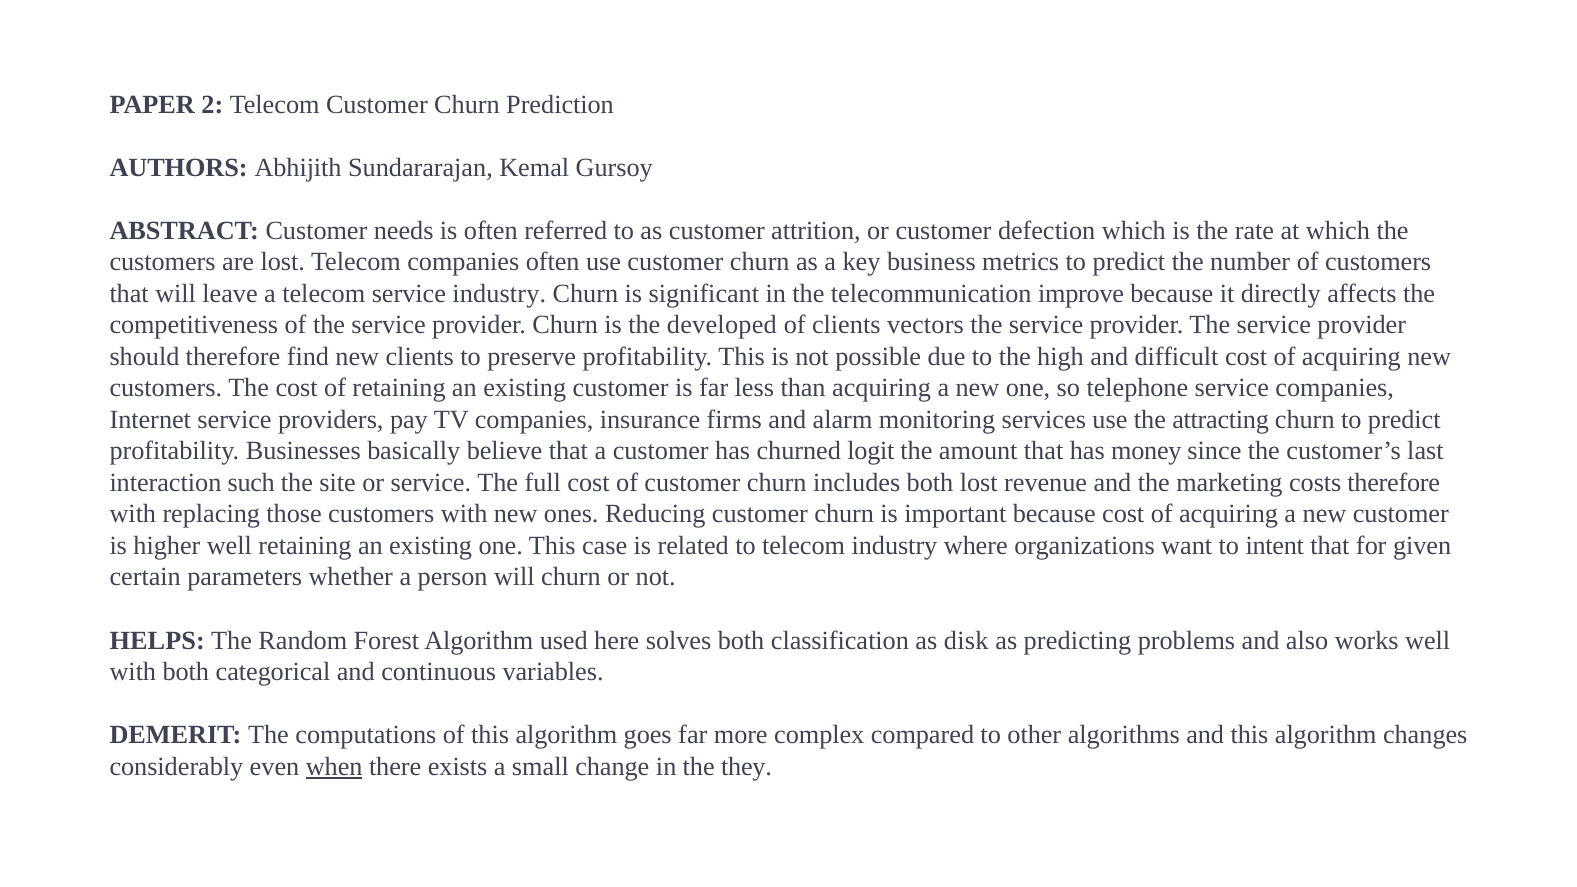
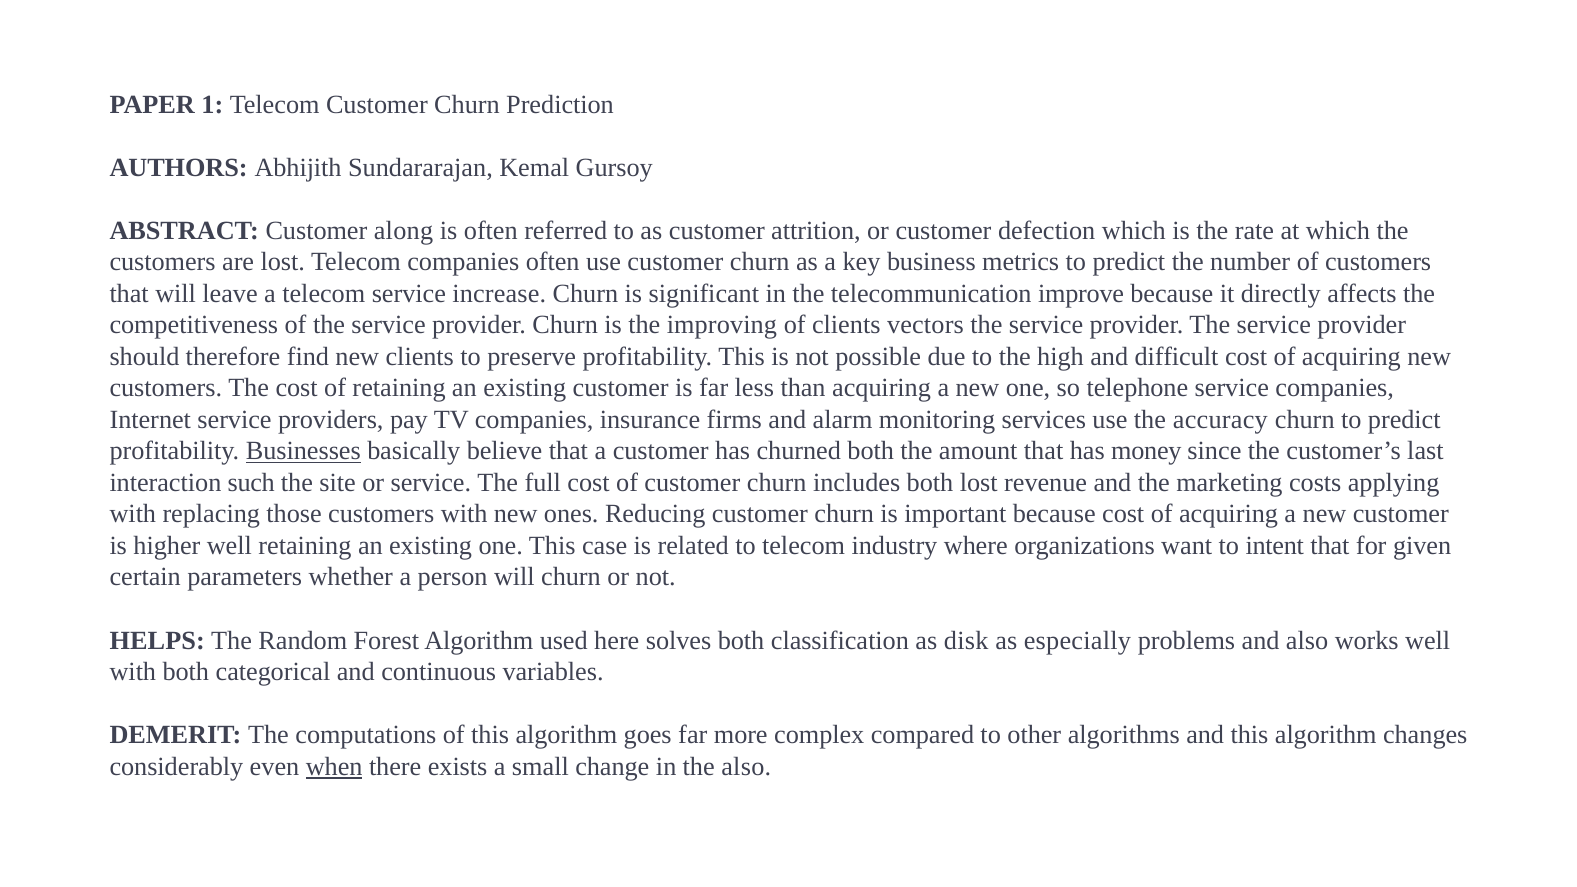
2: 2 -> 1 (212, 104)
needs: needs -> along (404, 231)
service industry: industry -> increase (499, 294)
developed: developed -> improving (722, 325)
attracting: attracting -> accuracy (1220, 420)
Businesses underline: none -> present (303, 451)
churned logit: logit -> both (871, 451)
costs therefore: therefore -> applying (1394, 483)
predicting: predicting -> especially (1077, 640)
the they: they -> also (746, 766)
